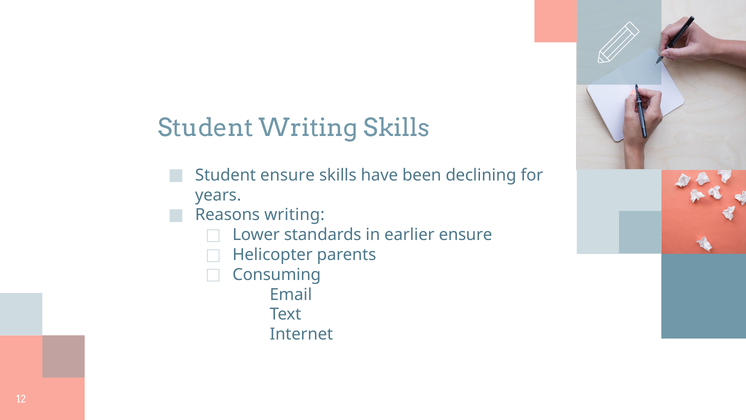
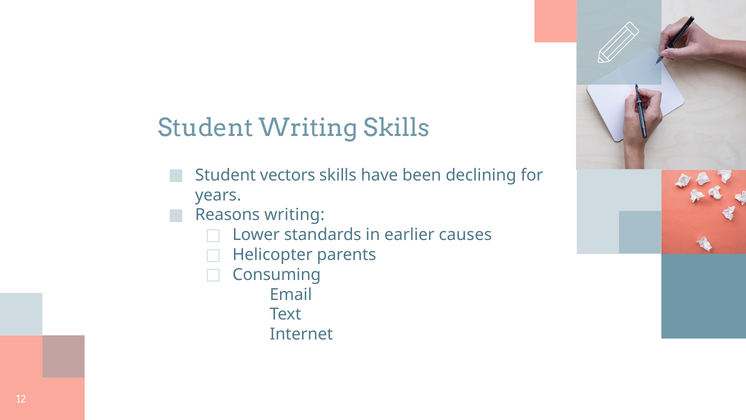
Student ensure: ensure -> vectors (288, 175)
earlier ensure: ensure -> causes (465, 235)
